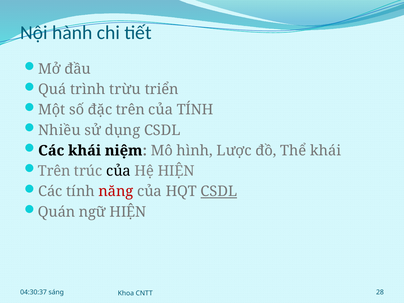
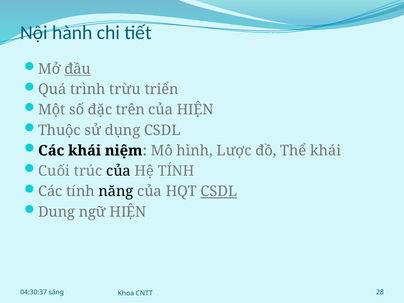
đầu underline: none -> present (78, 69)
của TÍNH: TÍNH -> HIỆN (195, 110)
Nhiều: Nhiều -> Thuộc (59, 130)
Trên: Trên -> Cuối (54, 171)
Hệ HIỆN: HIỆN -> TÍNH (176, 171)
năng colour: red -> black (116, 191)
Quán: Quán -> Dung (57, 212)
